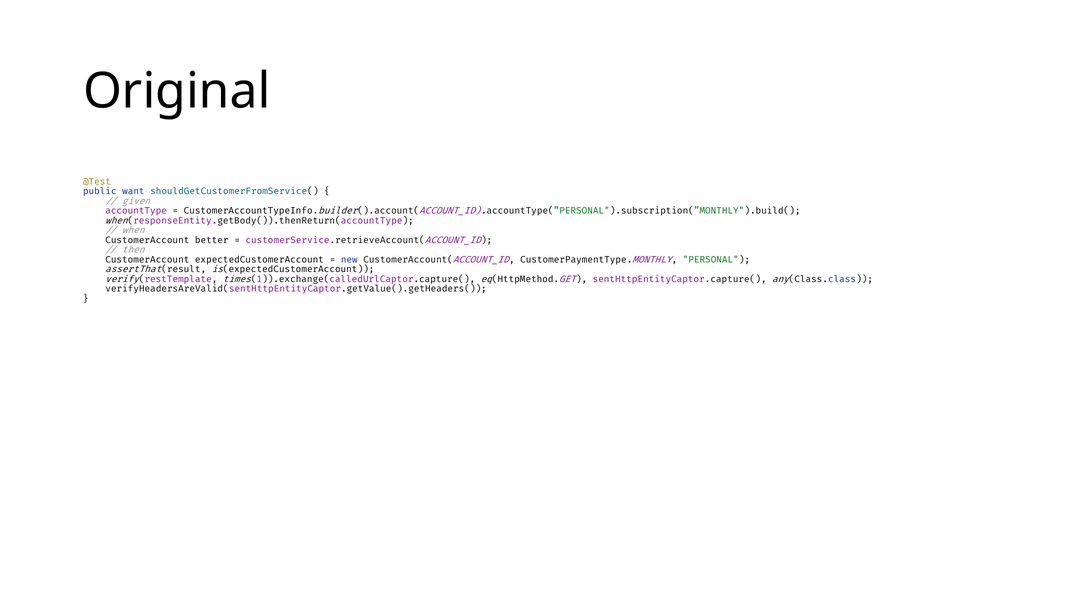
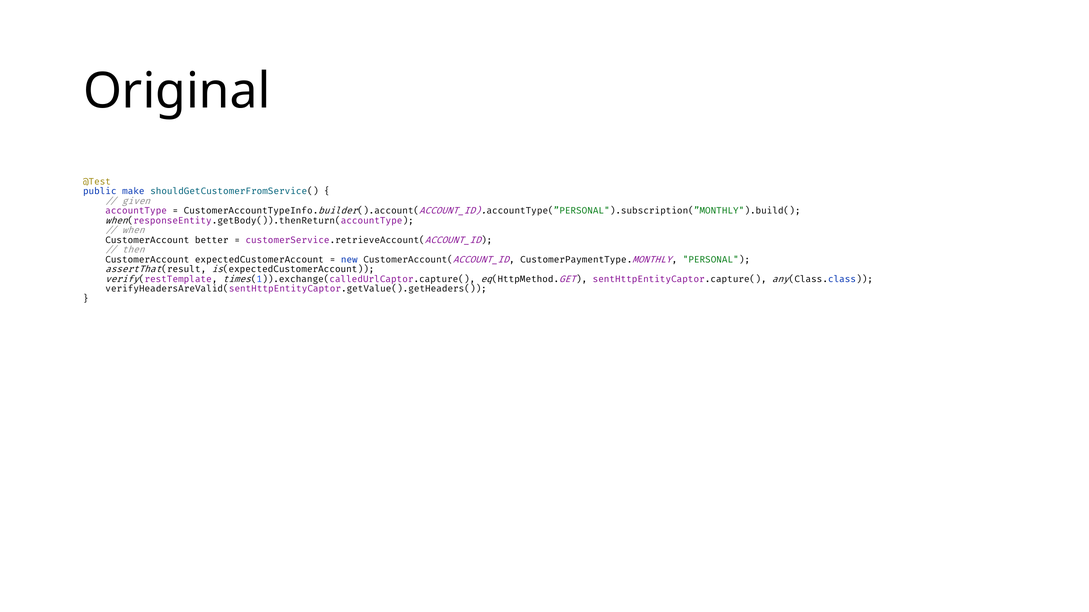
want: want -> make (133, 192)
